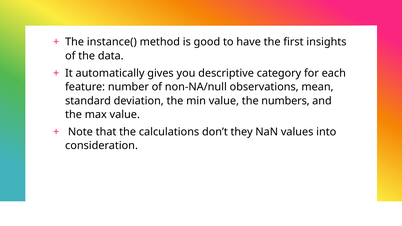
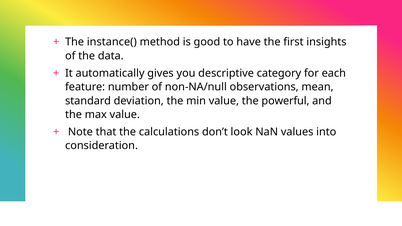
numbers: numbers -> powerful (285, 101)
they: they -> look (242, 132)
